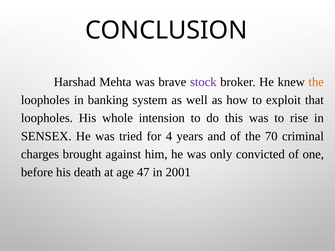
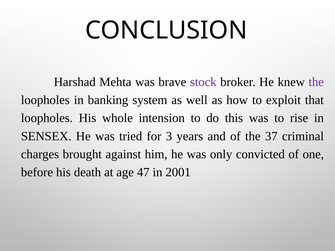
the colour: orange -> purple (316, 82)
4: 4 -> 3 (169, 136)
70: 70 -> 37 (271, 136)
